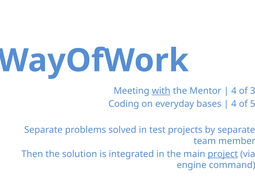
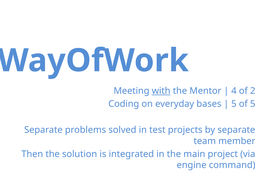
3: 3 -> 2 (253, 91)
4: 4 -> 5 (234, 104)
project underline: present -> none (223, 154)
